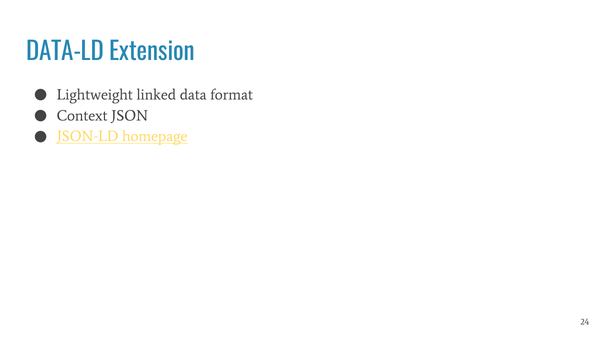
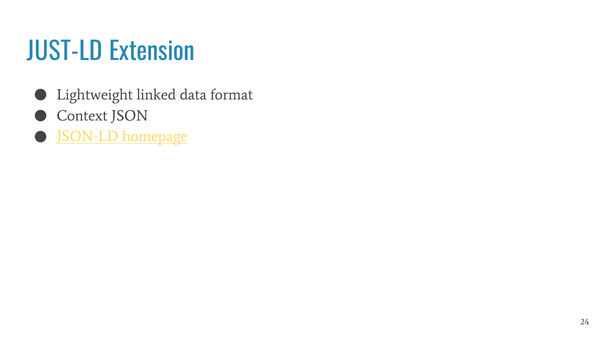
DATA-LD: DATA-LD -> JUST-LD (65, 52)
